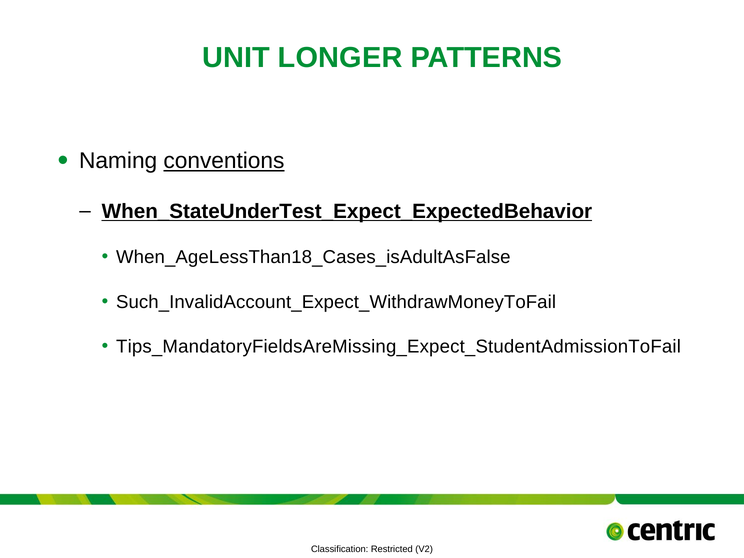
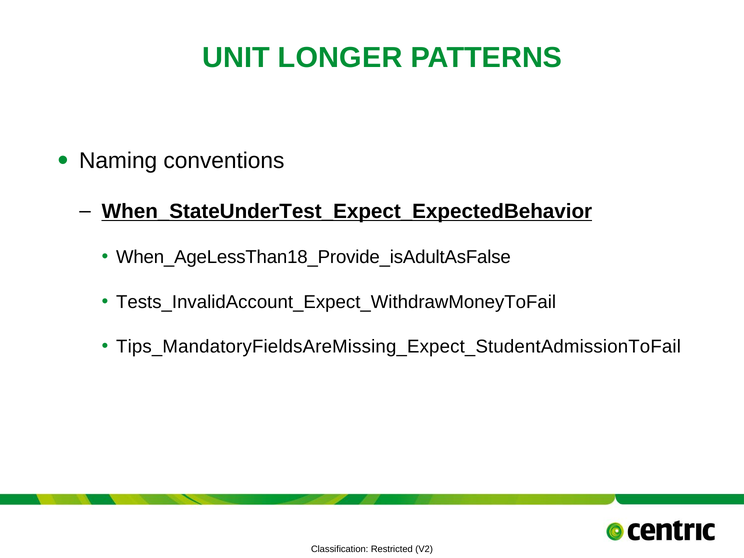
conventions underline: present -> none (224, 161)
When_AgeLessThan18_Cases_isAdultAsFalse: When_AgeLessThan18_Cases_isAdultAsFalse -> When_AgeLessThan18_Provide_isAdultAsFalse (313, 257)
Such_InvalidAccount_Expect_WithdrawMoneyToFail: Such_InvalidAccount_Expect_WithdrawMoneyToFail -> Tests_InvalidAccount_Expect_WithdrawMoneyToFail (336, 302)
